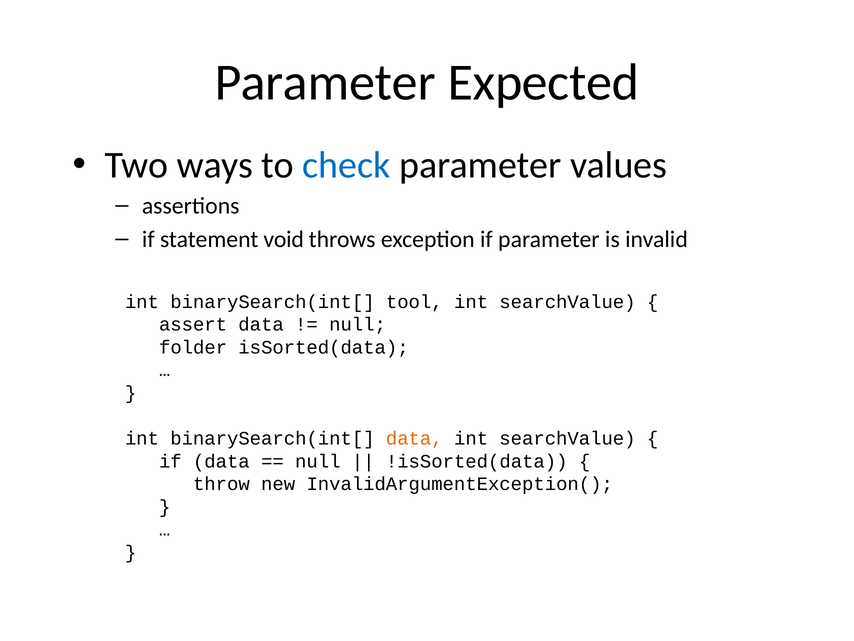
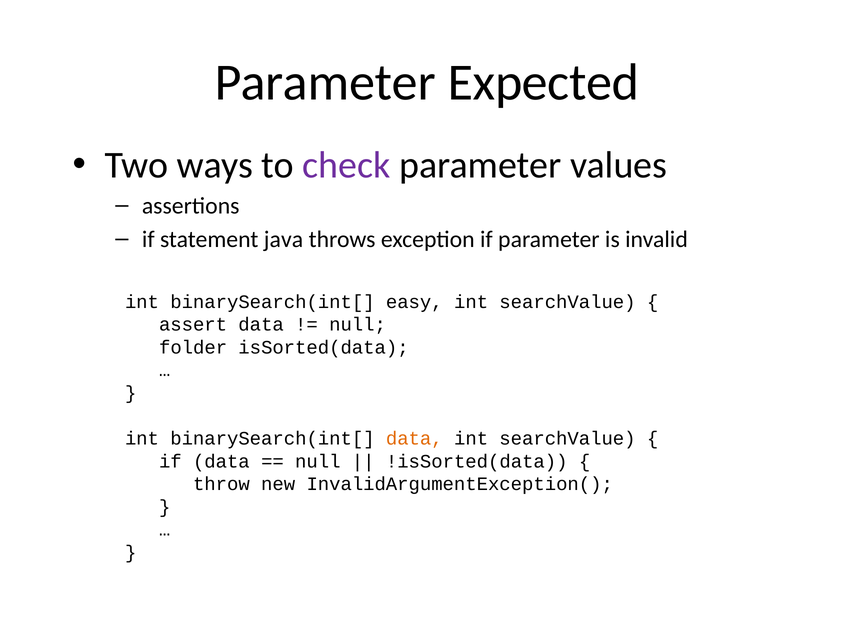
check colour: blue -> purple (346, 165)
void: void -> java (283, 239)
tool: tool -> easy (414, 302)
